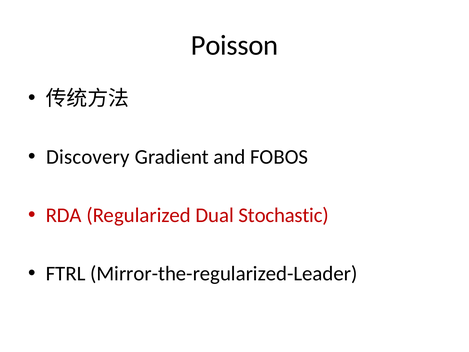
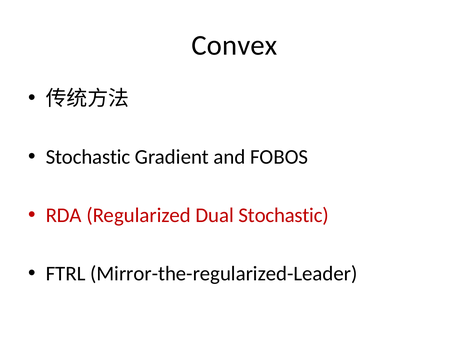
Poisson: Poisson -> Convex (234, 45)
Discovery: Discovery -> Stochastic (88, 157)
